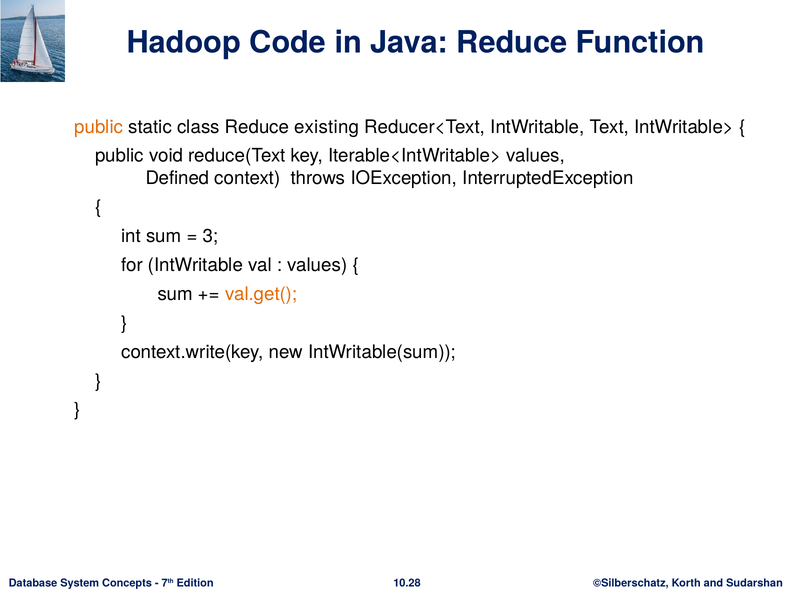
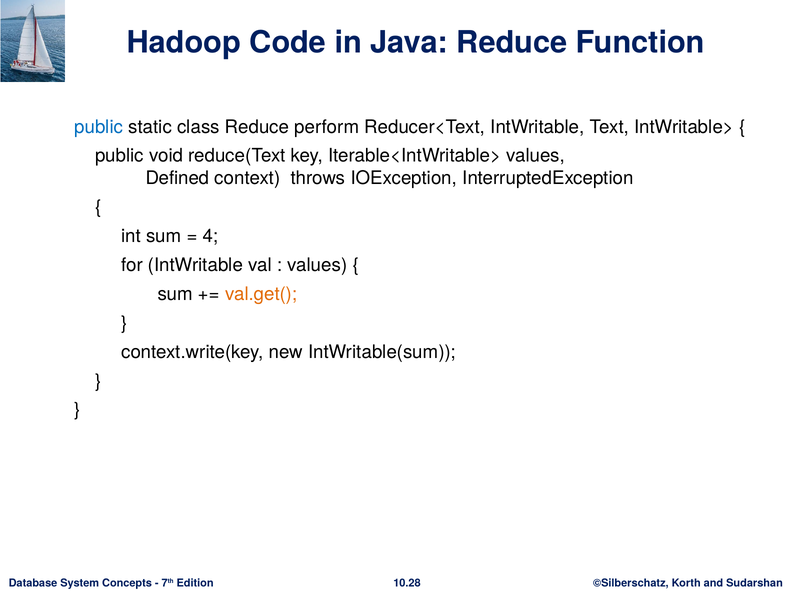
public colour: orange -> blue (99, 127)
existing: existing -> perform (327, 127)
3: 3 -> 4 (210, 236)
